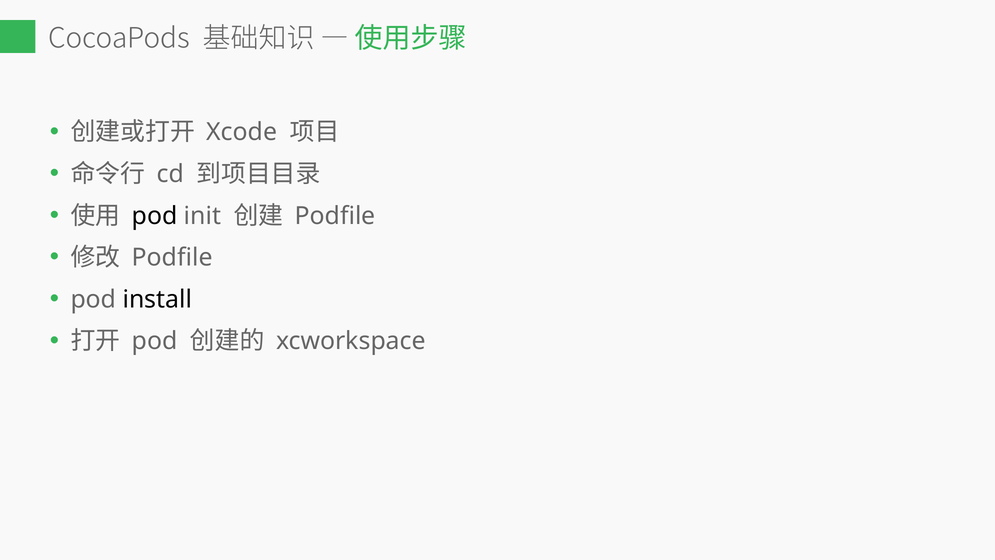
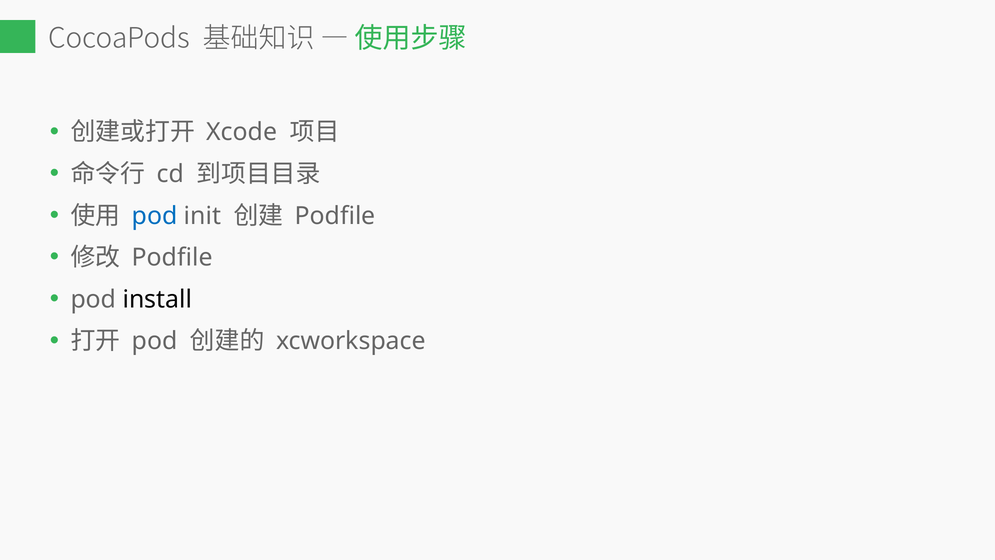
pod colour: black -> blue (155, 216)
